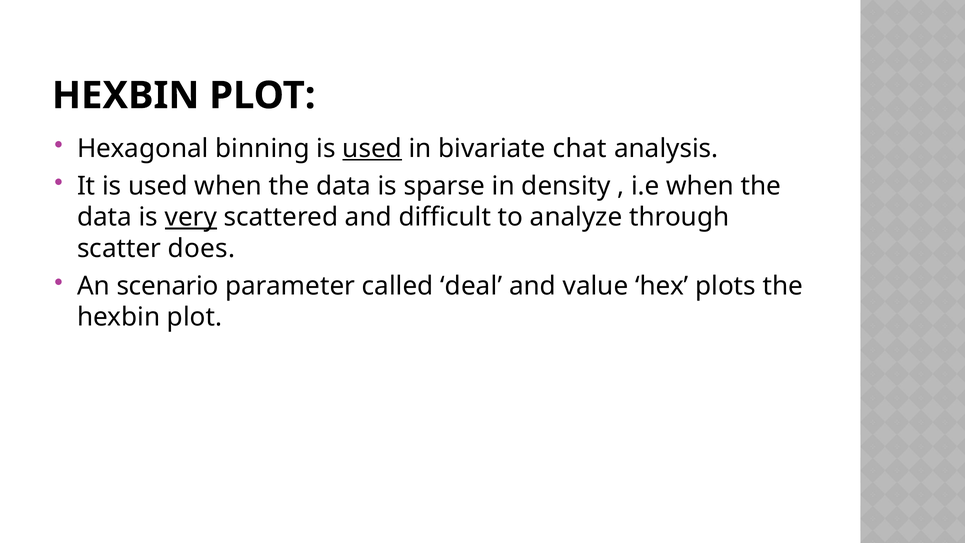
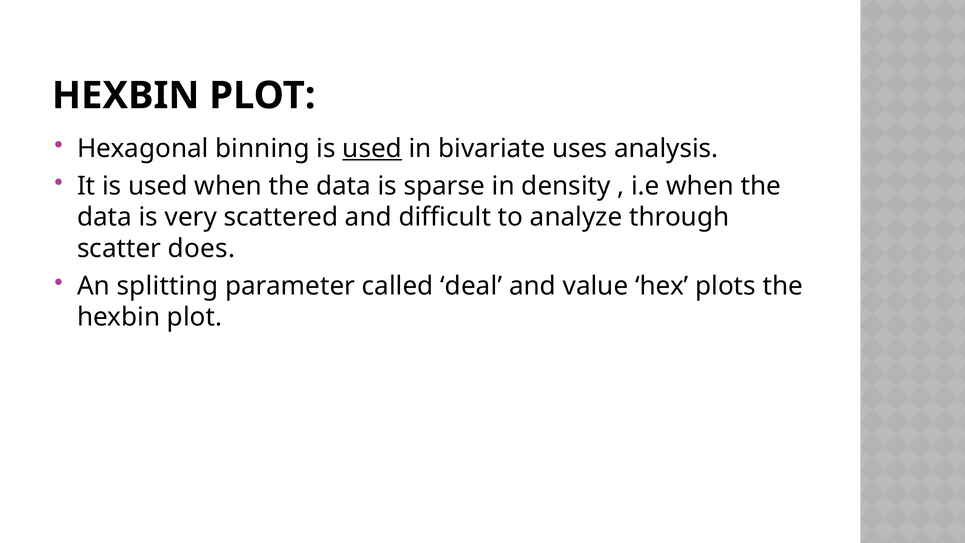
chat: chat -> uses (580, 148)
very underline: present -> none (191, 217)
scenario: scenario -> splitting (167, 286)
